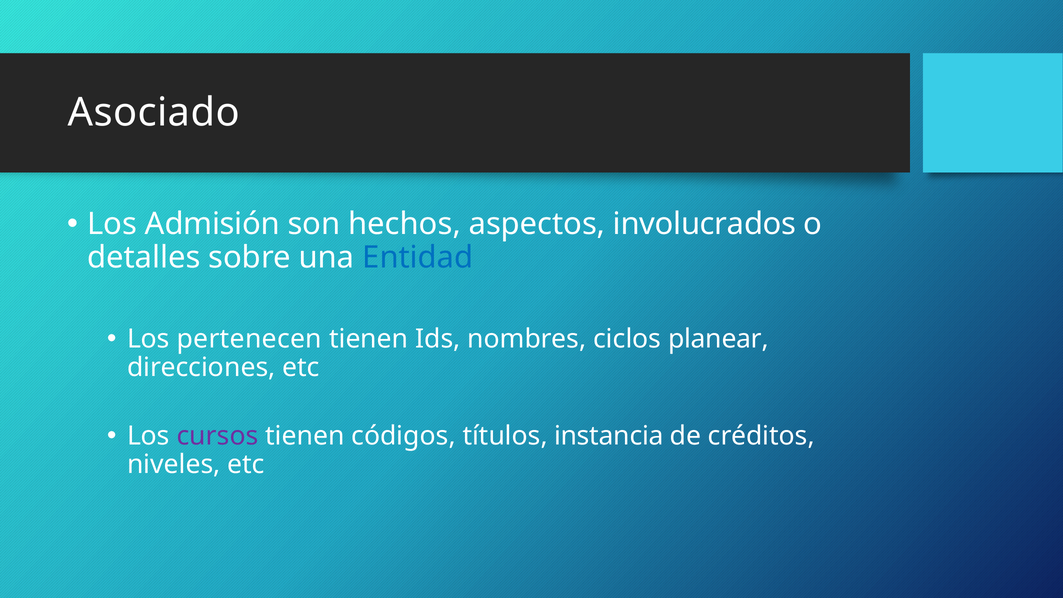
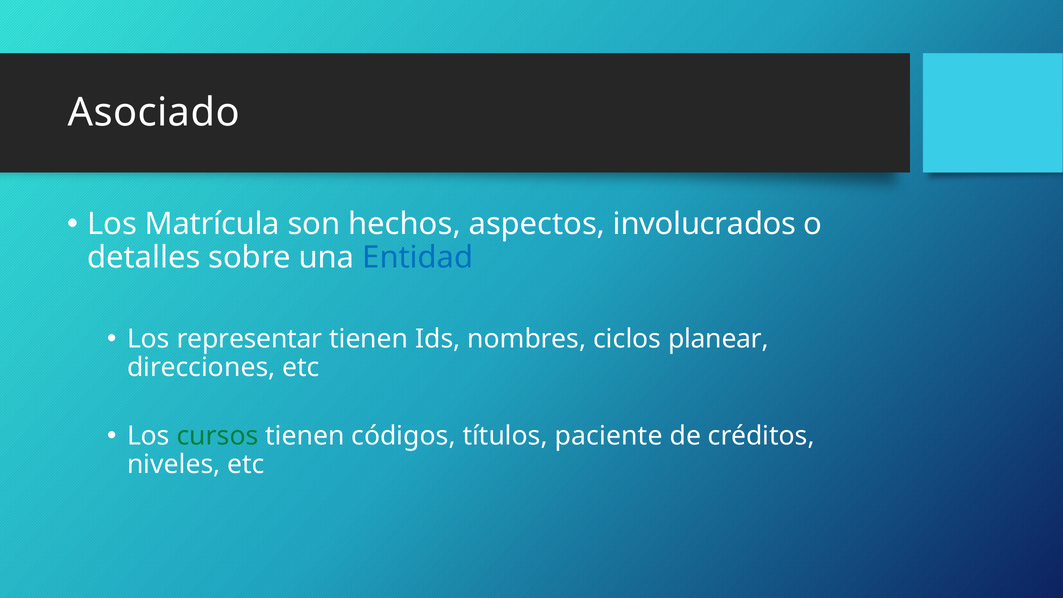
Admisión: Admisión -> Matrícula (212, 224)
pertenecen: pertenecen -> representar (250, 339)
cursos colour: purple -> green (217, 436)
instancia: instancia -> paciente (609, 436)
